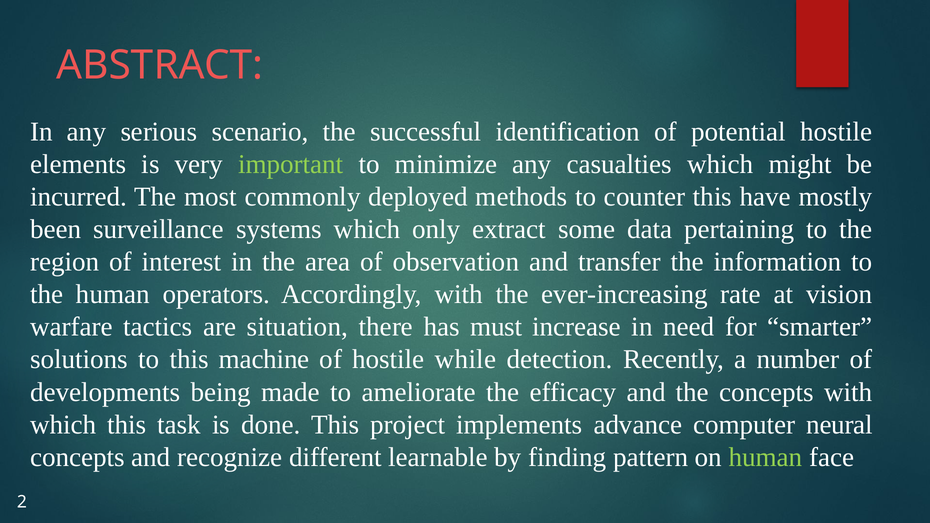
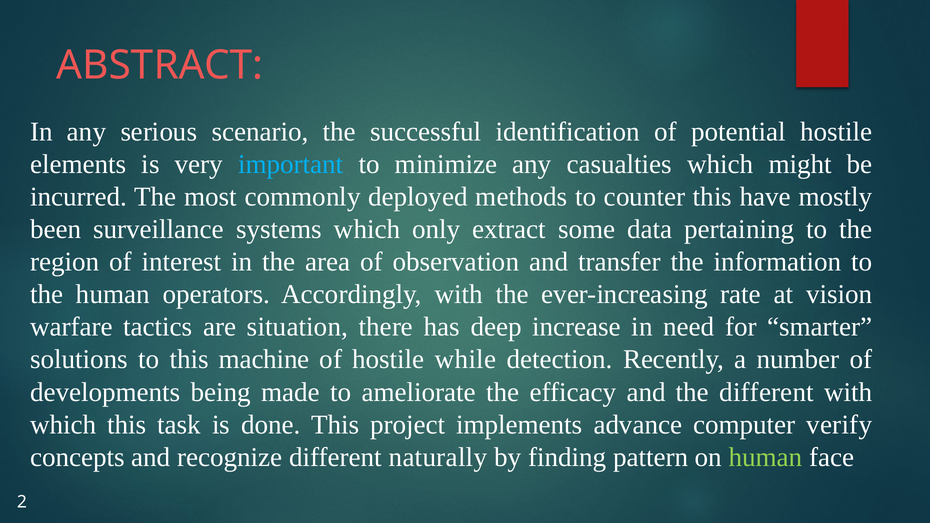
important colour: light green -> light blue (291, 164)
must: must -> deep (496, 327)
the concepts: concepts -> different (767, 392)
neural: neural -> verify (839, 425)
learnable: learnable -> naturally (438, 457)
